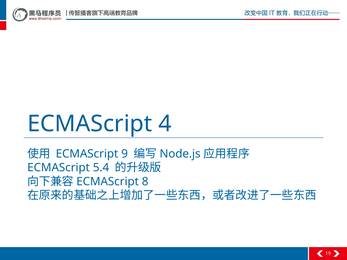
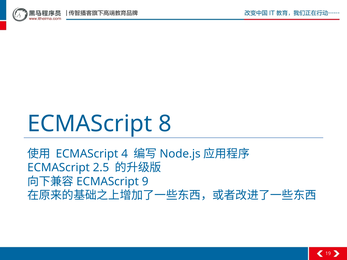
4: 4 -> 8 (165, 124)
9: 9 -> 4 (125, 154)
5.4: 5.4 -> 2.5 (101, 168)
8: 8 -> 9 (145, 182)
